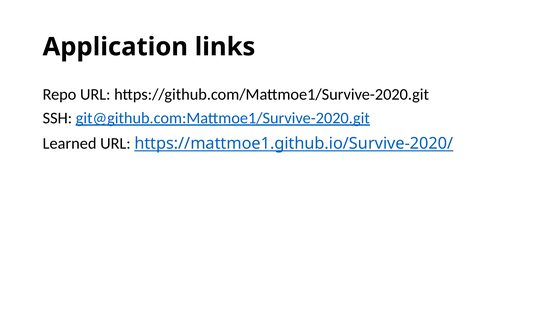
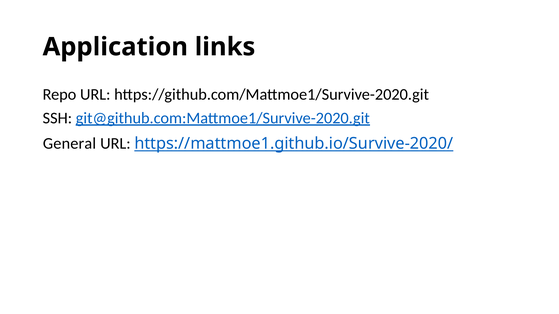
Learned: Learned -> General (70, 144)
